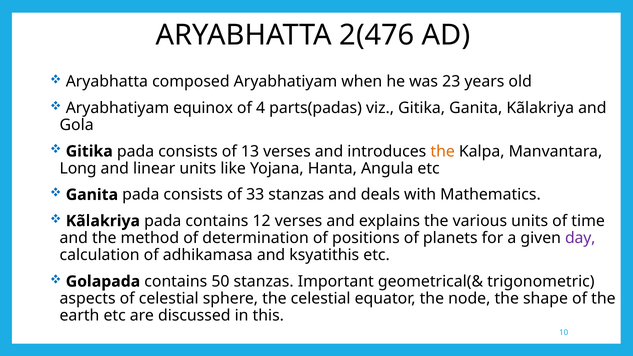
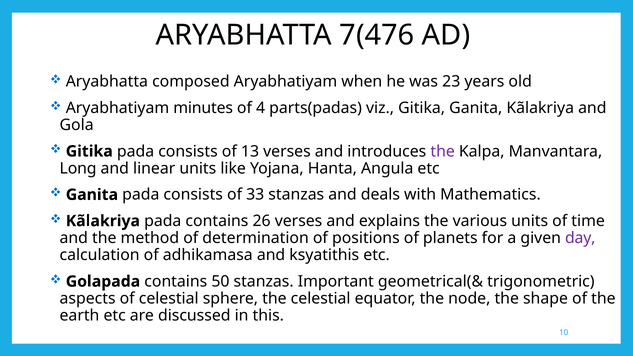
2(476: 2(476 -> 7(476 (377, 35)
equinox: equinox -> minutes (203, 108)
the colour: orange -> purple (443, 151)
12: 12 -> 26 (262, 221)
